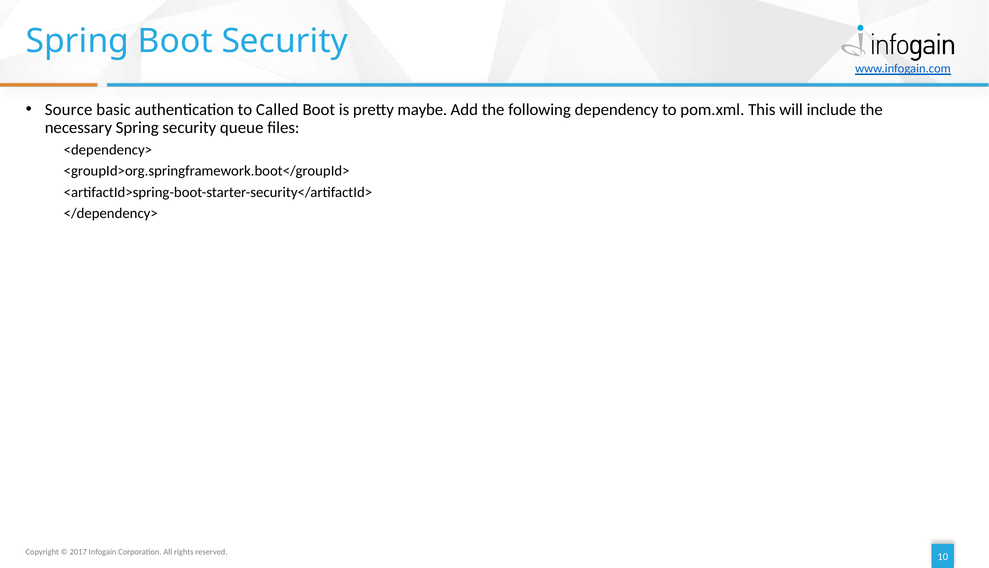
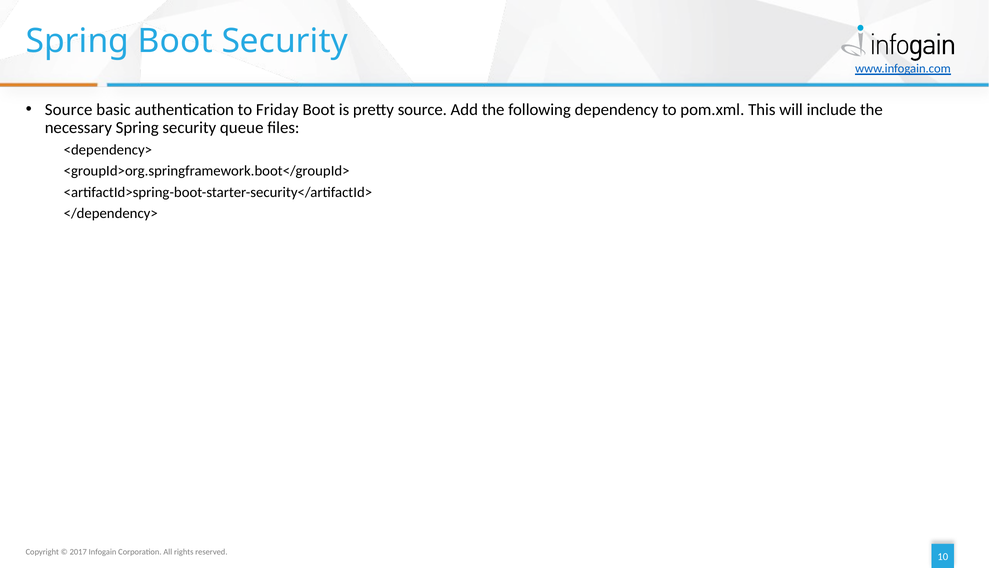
Called: Called -> Friday (277, 110)
pretty maybe: maybe -> source (422, 110)
